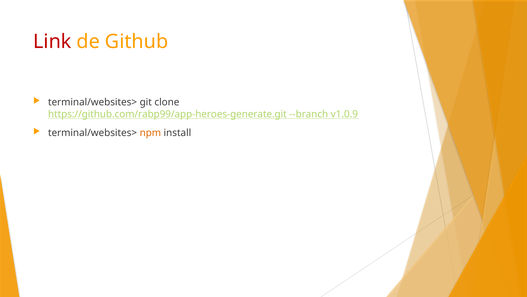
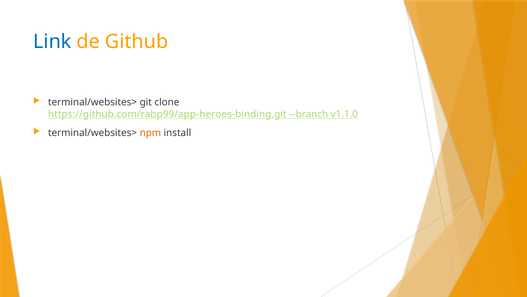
Link colour: red -> blue (52, 42)
https://github.com/rabp99/app-heroes-generate.git: https://github.com/rabp99/app-heroes-generate.git -> https://github.com/rabp99/app-heroes-binding.git (167, 114)
v1.0.9: v1.0.9 -> v1.1.0 (344, 114)
